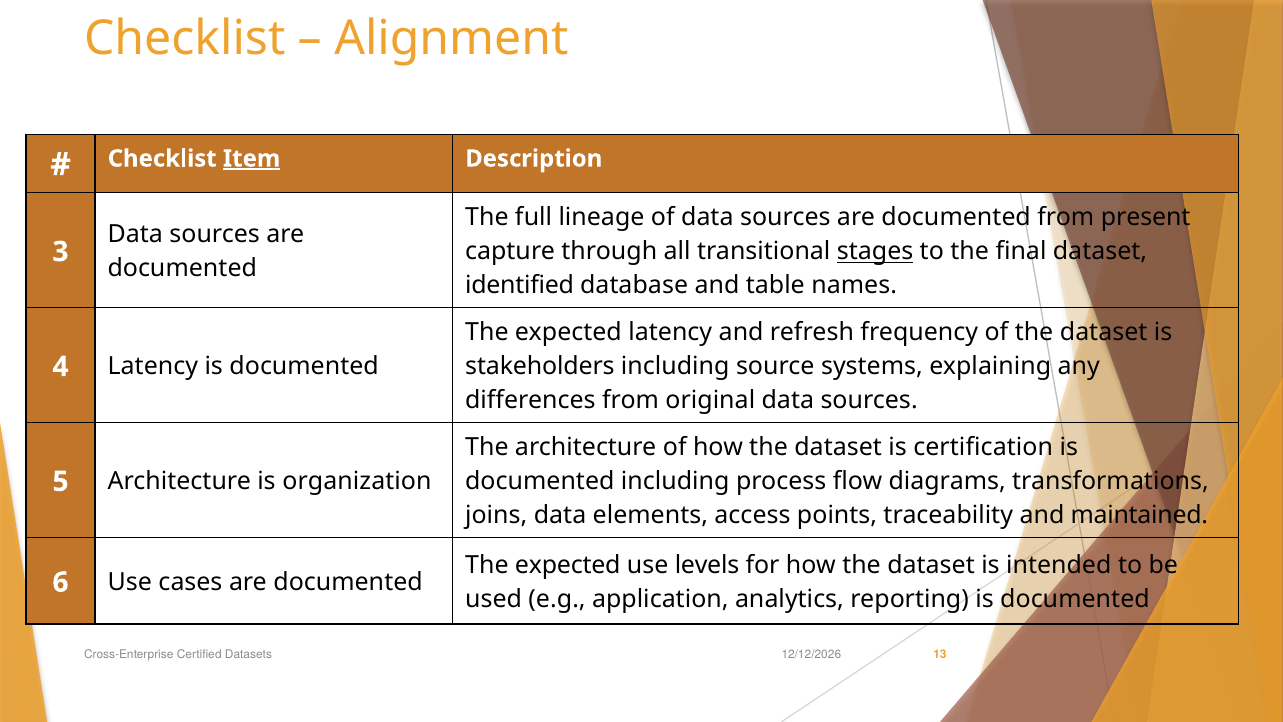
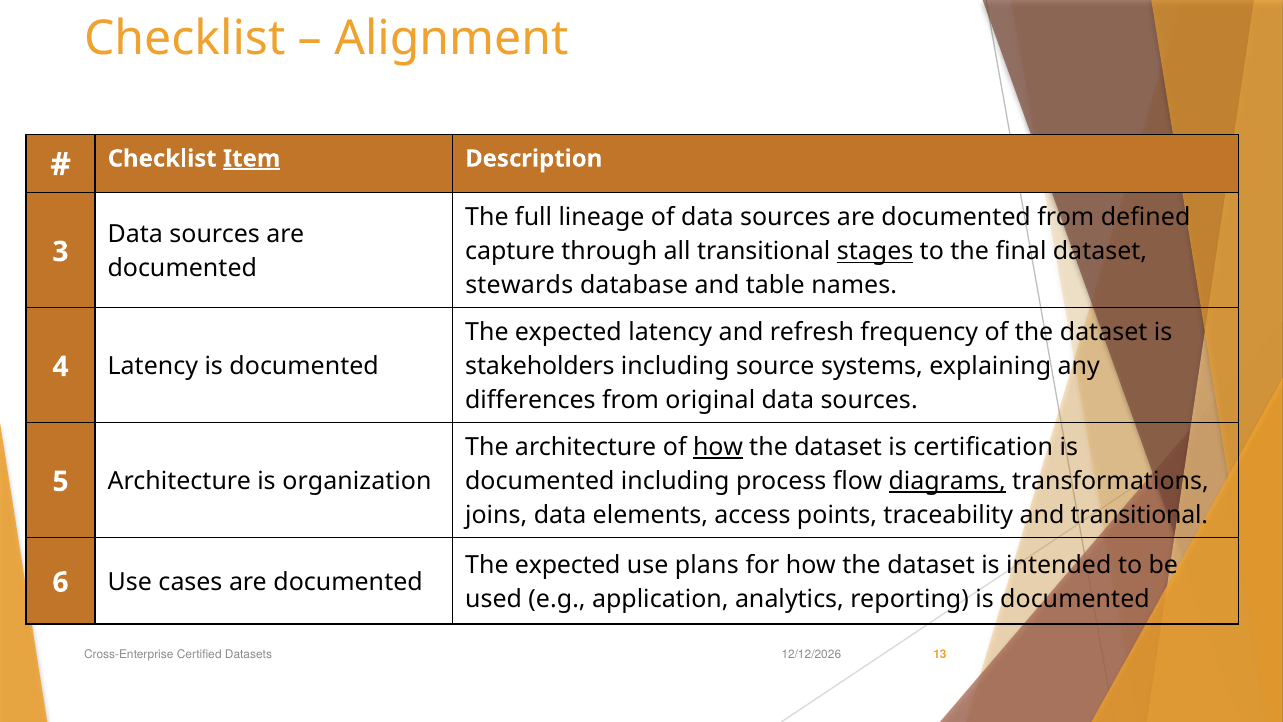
present: present -> defined (1146, 218)
identified: identified -> stewards (519, 285)
how underline: none -> present (718, 447)
diagrams underline: none -> present (947, 481)
and maintained: maintained -> transitional (1139, 515)
levels: levels -> plans (707, 565)
